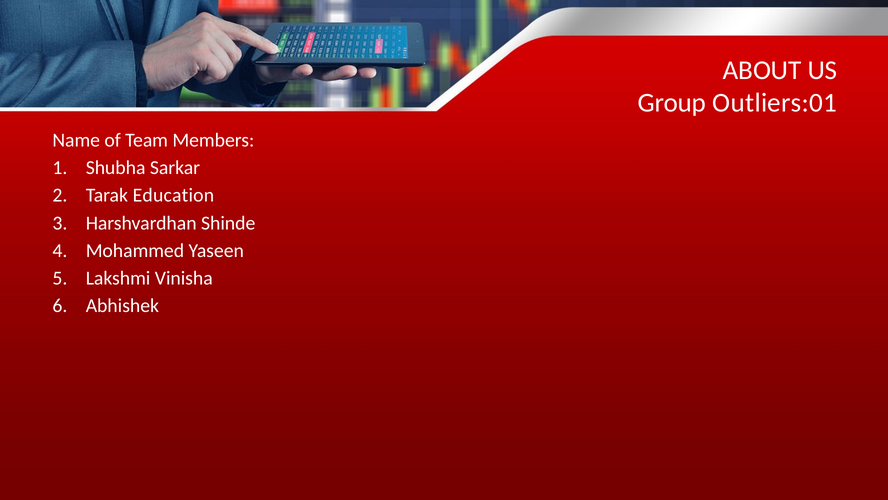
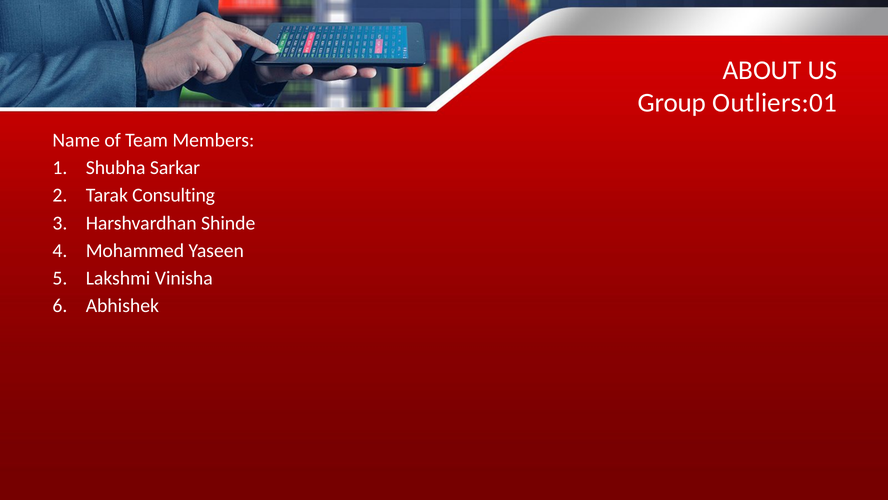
Education: Education -> Consulting (174, 195)
